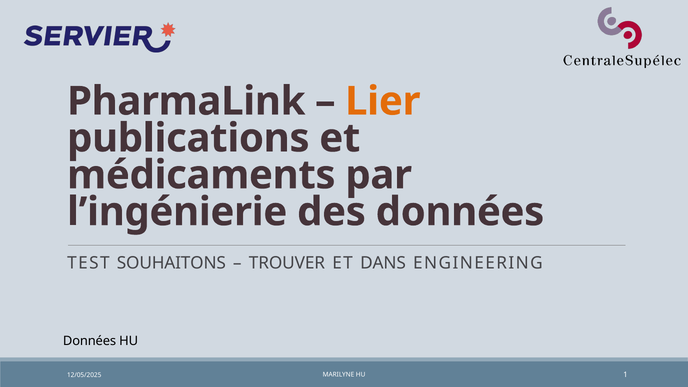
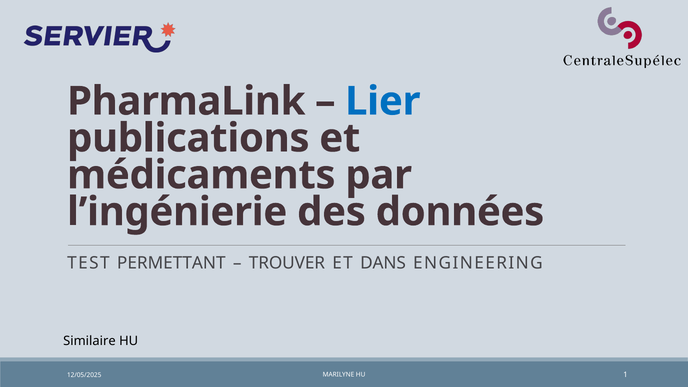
Lier colour: orange -> blue (383, 101)
SOUHAITONS: SOUHAITONS -> PERMETTANT (171, 263)
Données: Données -> Similaire (89, 341)
